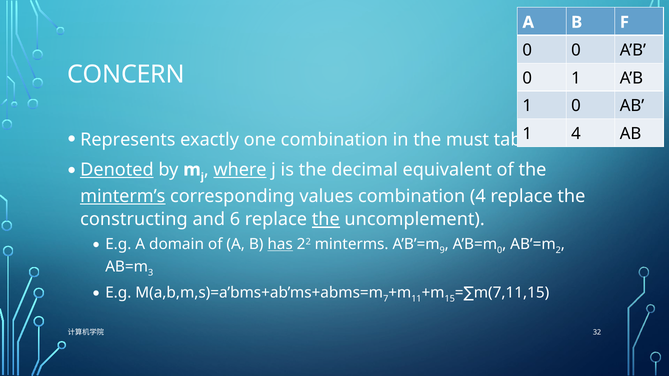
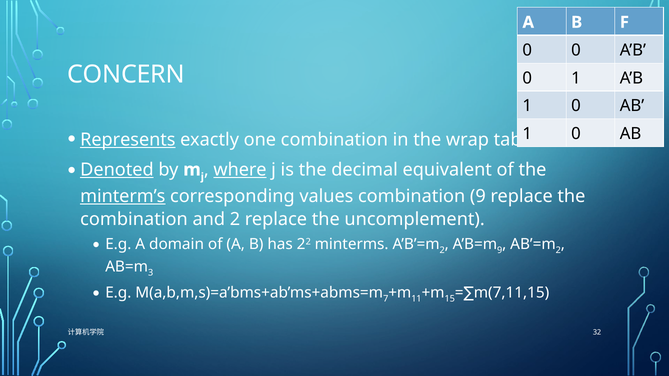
Represents underline: none -> present (128, 140)
must: must -> wrap (467, 140)
4: 4 -> 0 (576, 134)
combination 4: 4 -> 9 (478, 196)
constructing: constructing -> combination (134, 220)
and 6: 6 -> 2 (235, 220)
the underline: present -> none (326, 220)
has underline: present -> none (280, 244)
9: 9 -> 2 (442, 250)
0: 0 -> 9 (500, 250)
